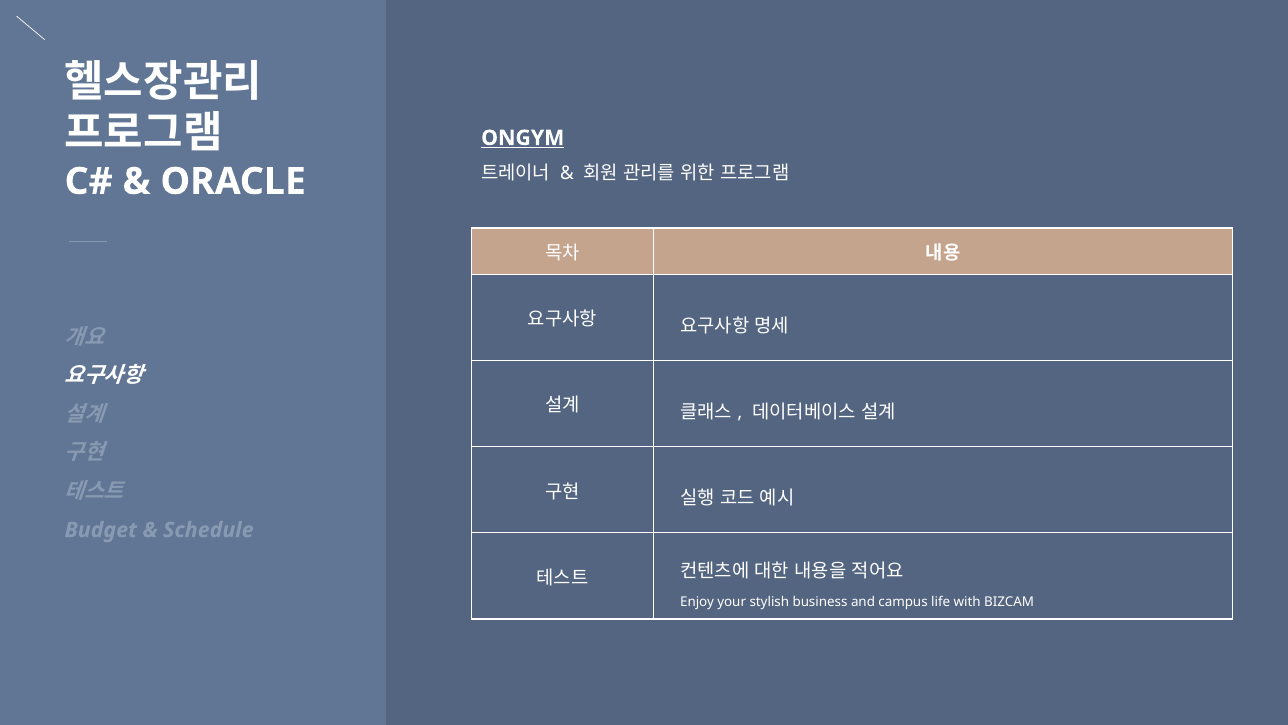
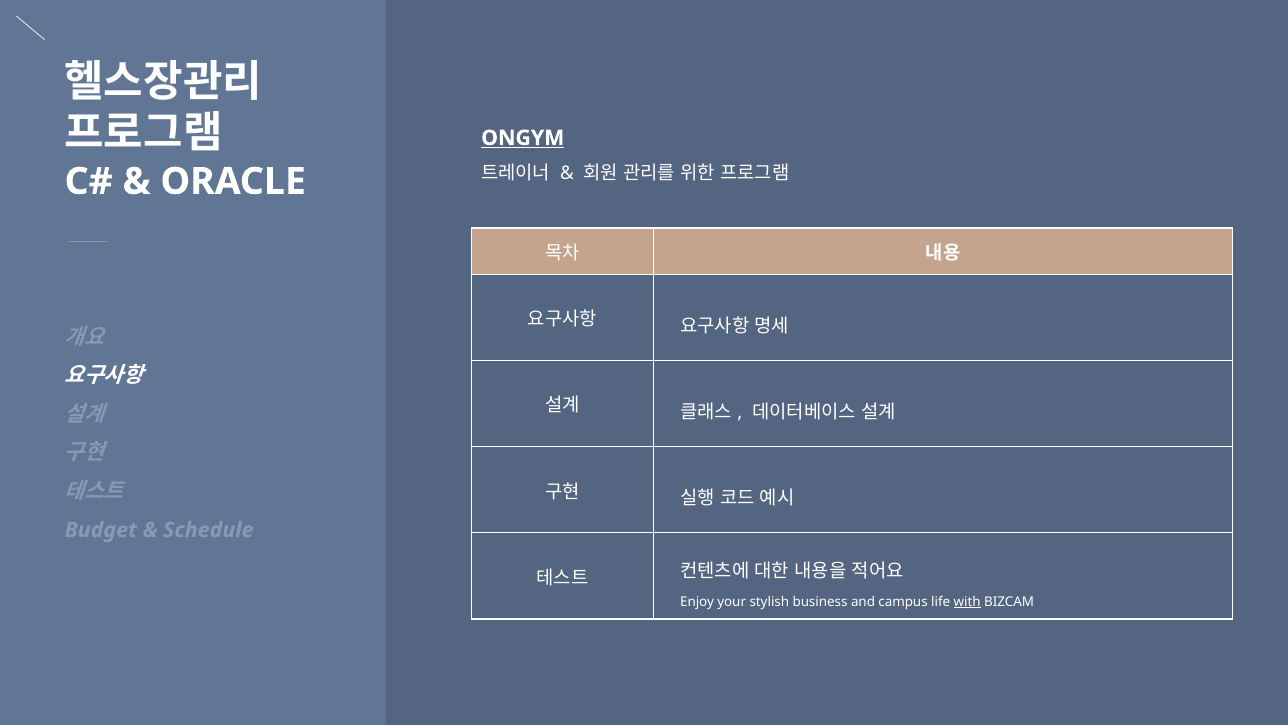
with underline: none -> present (967, 601)
